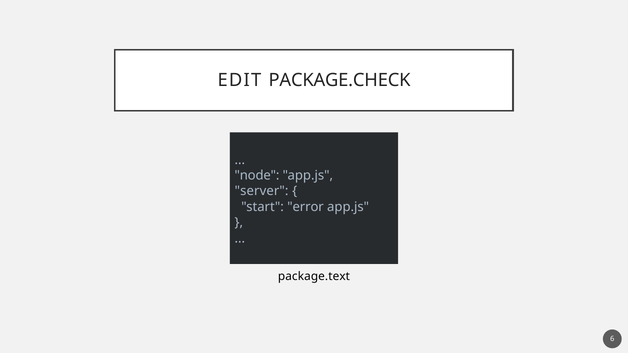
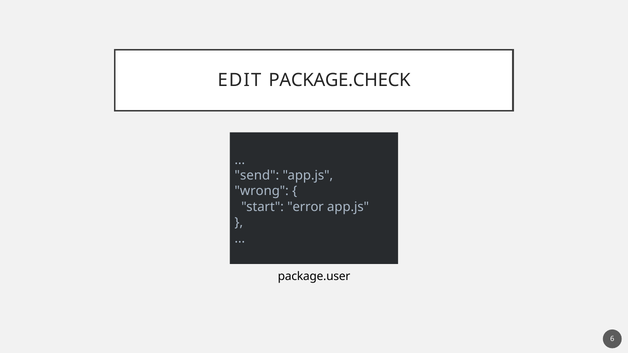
node: node -> send (257, 176)
server: server -> wrong (262, 191)
package.text: package.text -> package.user (314, 277)
